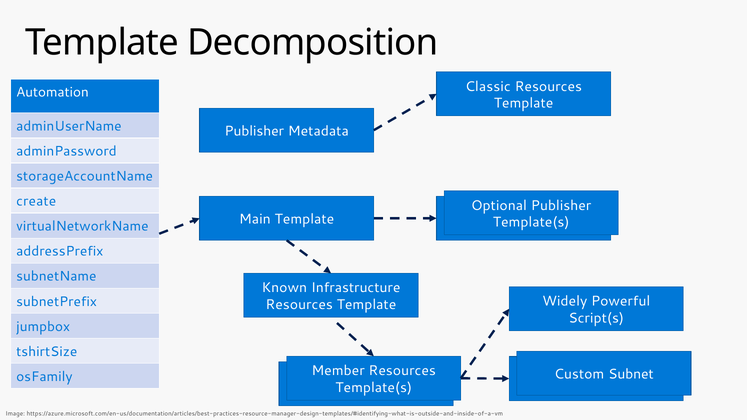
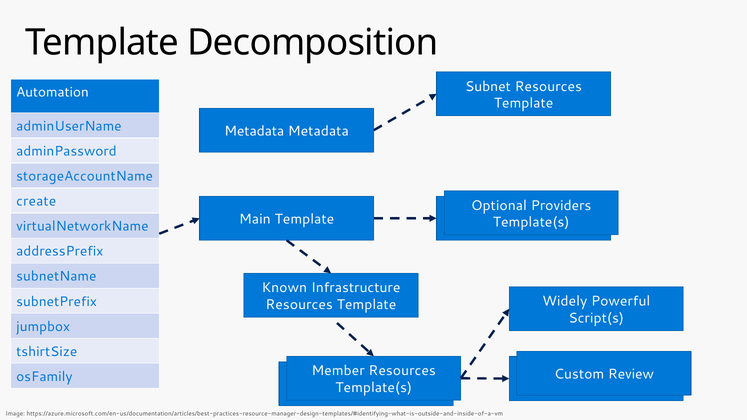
Classic: Classic -> Subnet (488, 86)
Publisher: Publisher -> Metadata (254, 131)
Optional Publisher: Publisher -> Providers (561, 206)
Subnet: Subnet -> Review (631, 374)
